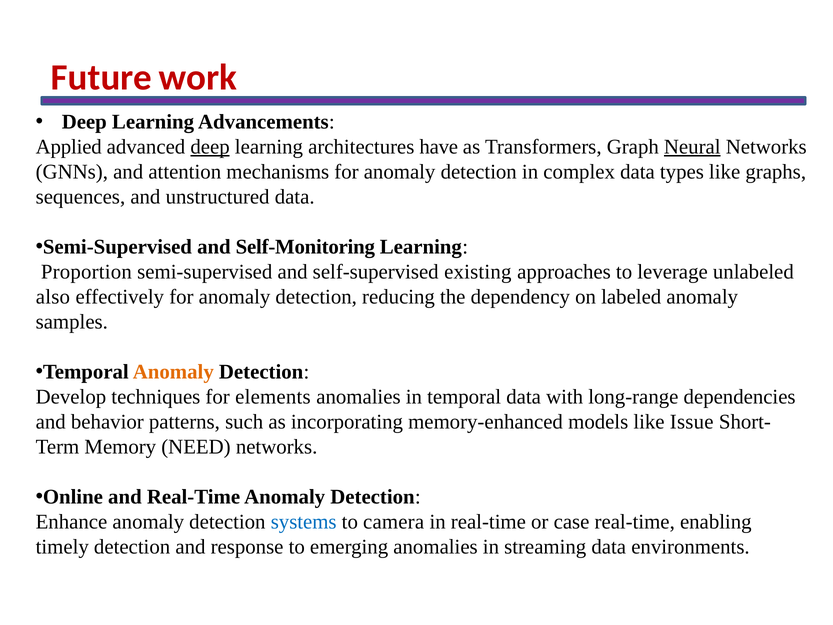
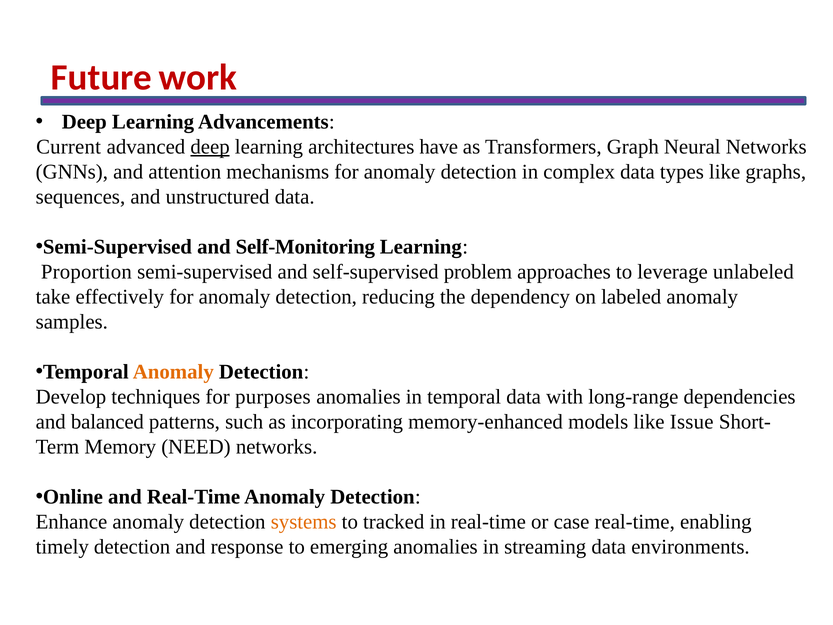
Applied: Applied -> Current (69, 147)
Neural underline: present -> none (692, 147)
existing: existing -> problem (478, 272)
also: also -> take (53, 297)
elements: elements -> purposes (273, 397)
behavior: behavior -> balanced (107, 422)
systems colour: blue -> orange (304, 522)
camera: camera -> tracked (394, 522)
